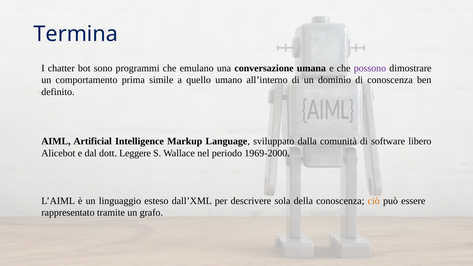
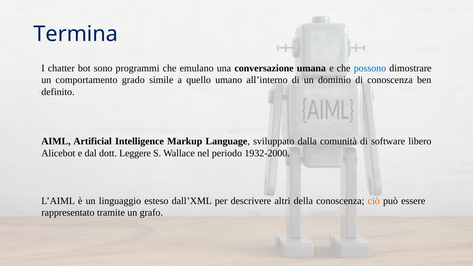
possono colour: purple -> blue (370, 68)
prima: prima -> grado (133, 80)
1969-2000: 1969-2000 -> 1932-2000 (267, 153)
sola: sola -> altri (282, 201)
